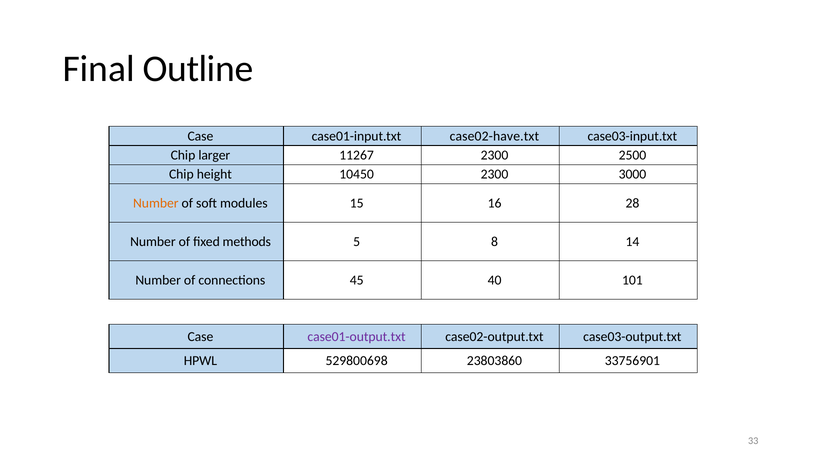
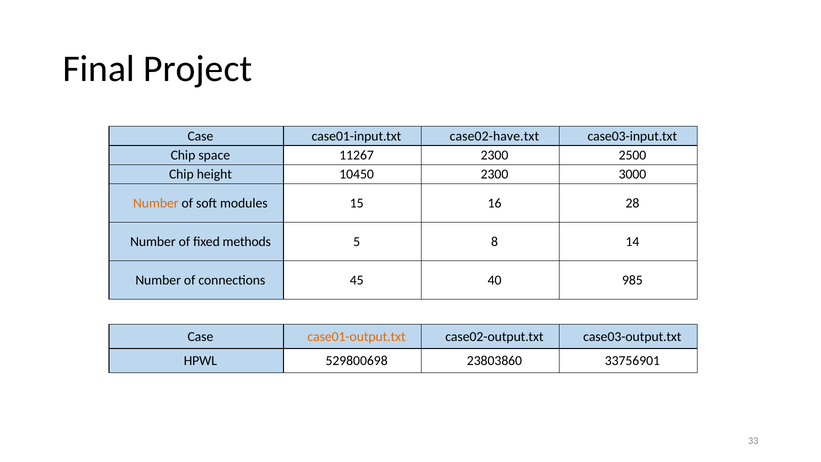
Outline: Outline -> Project (198, 69)
larger: larger -> space (214, 155)
101: 101 -> 985 (632, 280)
case01-output.txt colour: purple -> orange (357, 336)
